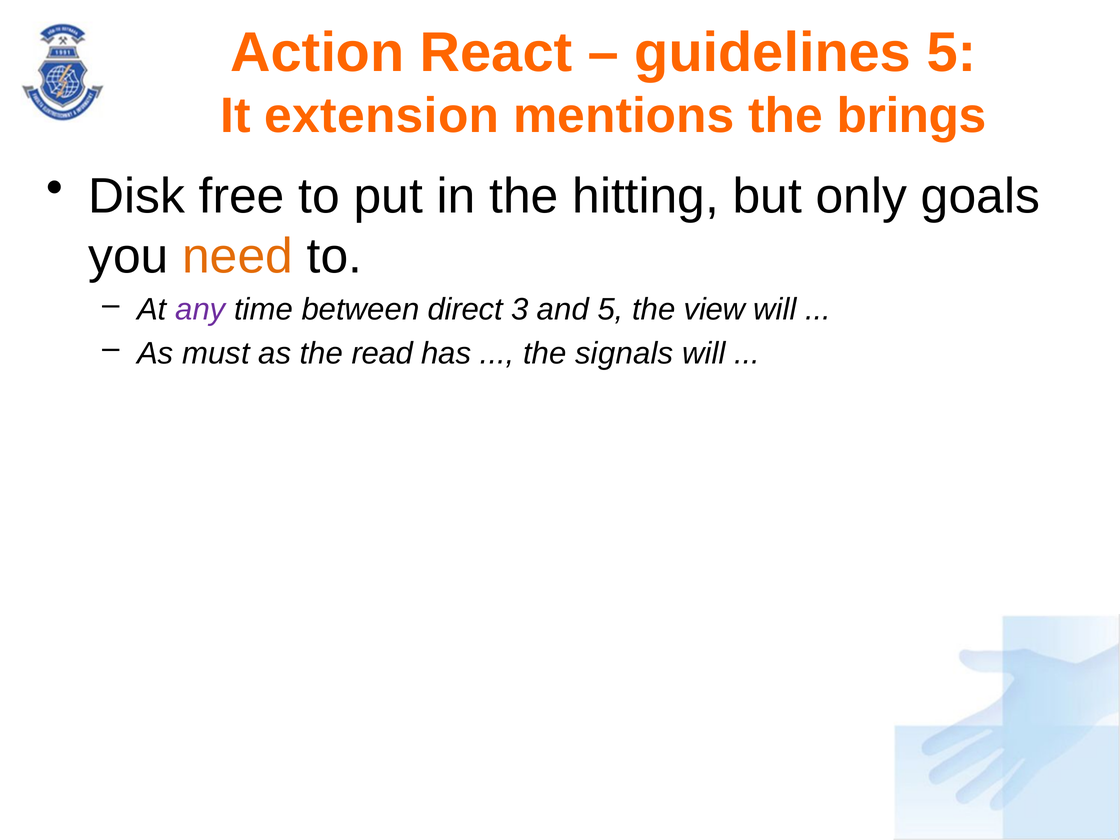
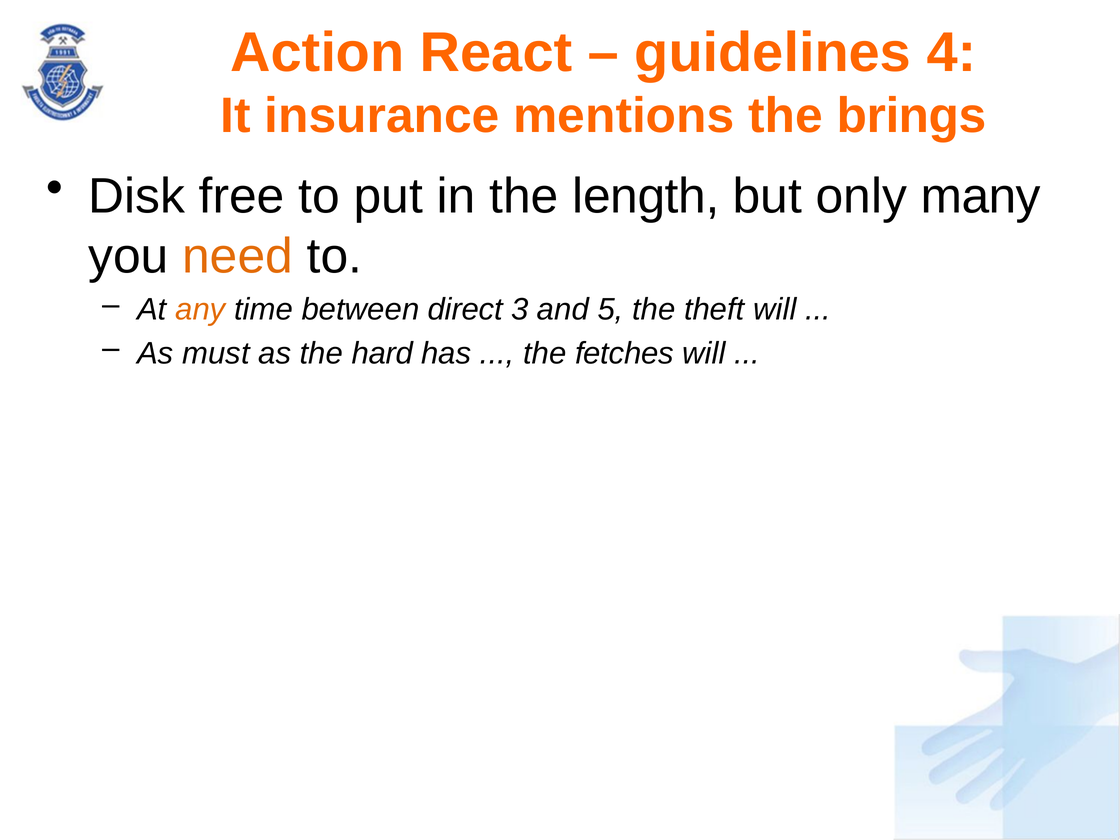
guidelines 5: 5 -> 4 (951, 53)
extension: extension -> insurance (382, 116)
hitting: hitting -> length (646, 196)
goals: goals -> many (981, 196)
any colour: purple -> orange (200, 310)
view: view -> theft (714, 310)
read: read -> hard (382, 353)
signals: signals -> fetches (624, 353)
